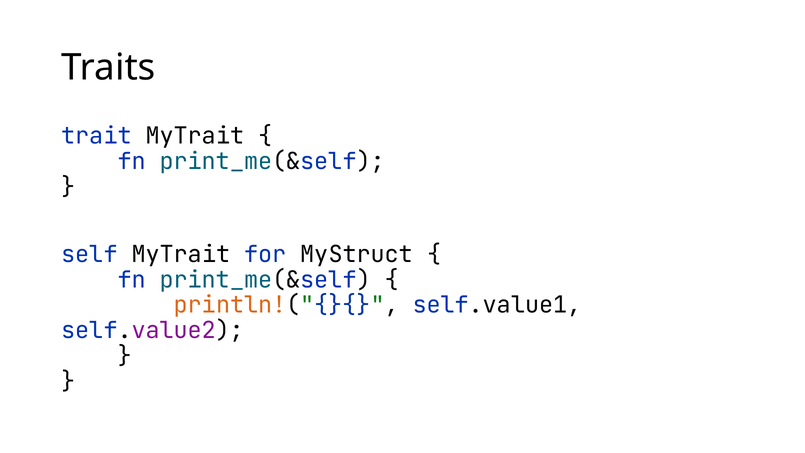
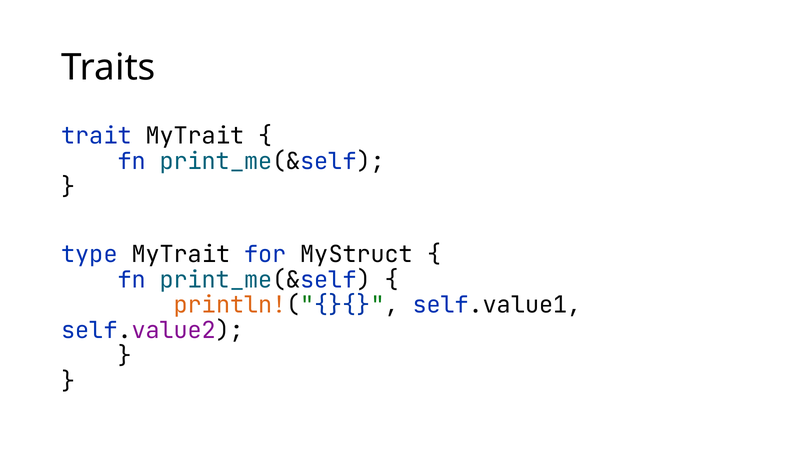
self: self -> type (90, 254)
